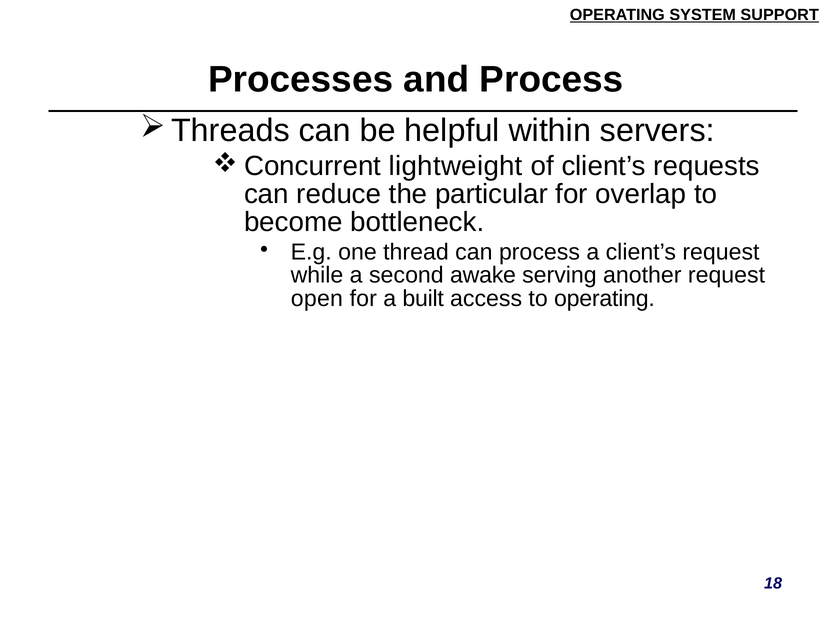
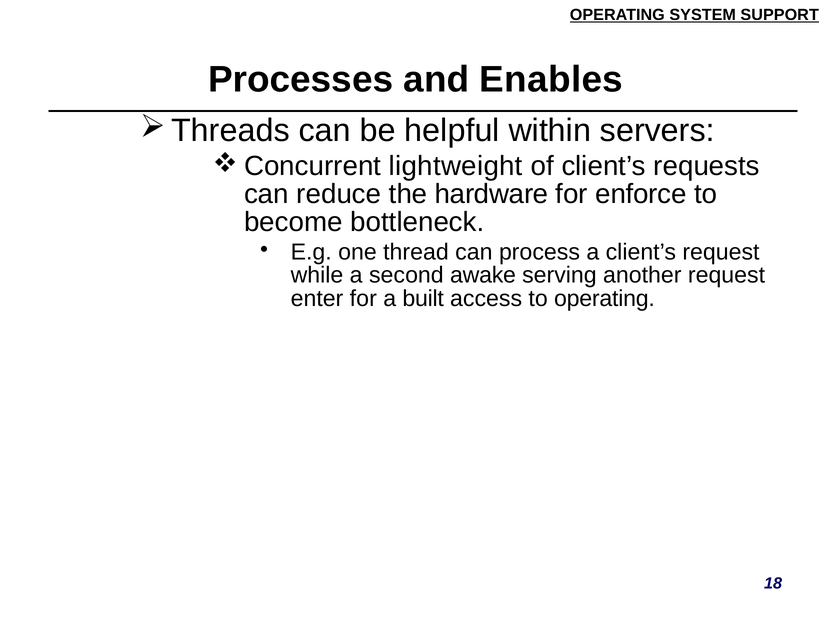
and Process: Process -> Enables (551, 80)
particular: particular -> hardware (492, 194)
overlap: overlap -> enforce (641, 194)
open: open -> enter (317, 299)
